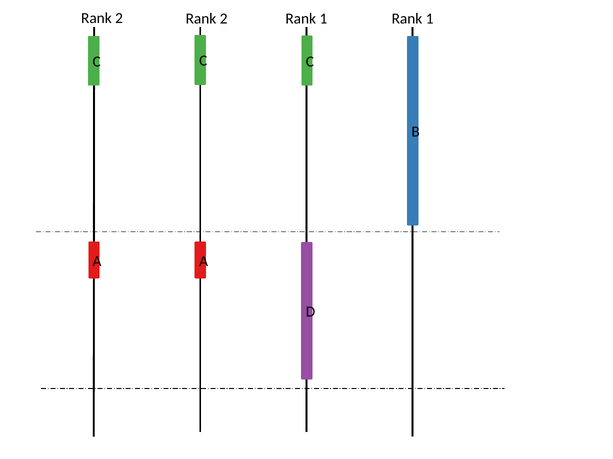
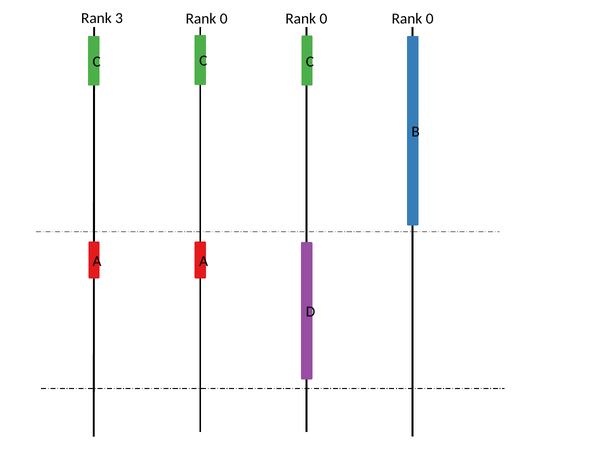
2: 2 -> 3 (119, 18)
2: 2 -> 0 (224, 18)
1: 1 -> 0 (323, 19)
1: 1 -> 0 (430, 18)
